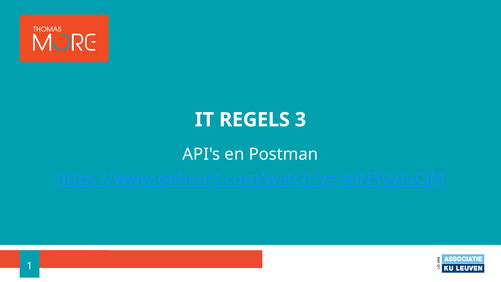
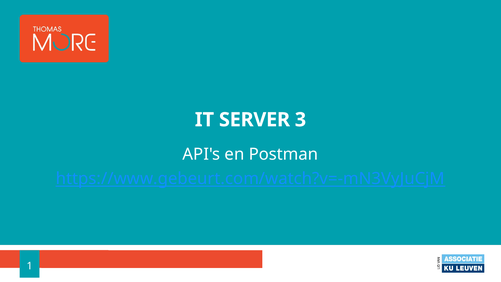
REGELS: REGELS -> SERVER (254, 120)
